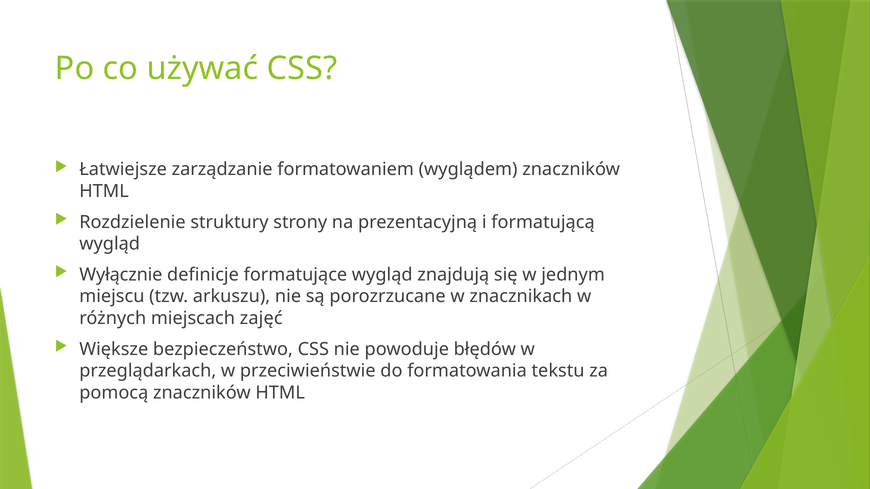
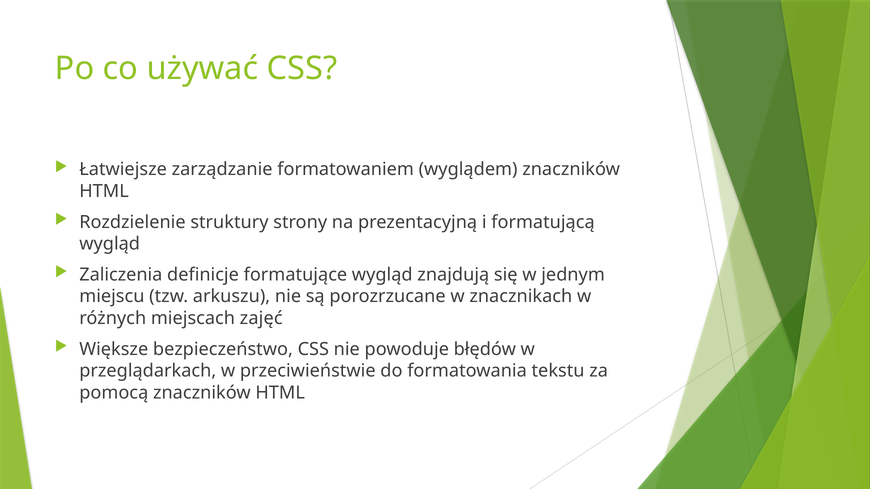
Wyłącznie: Wyłącznie -> Zaliczenia (121, 275)
